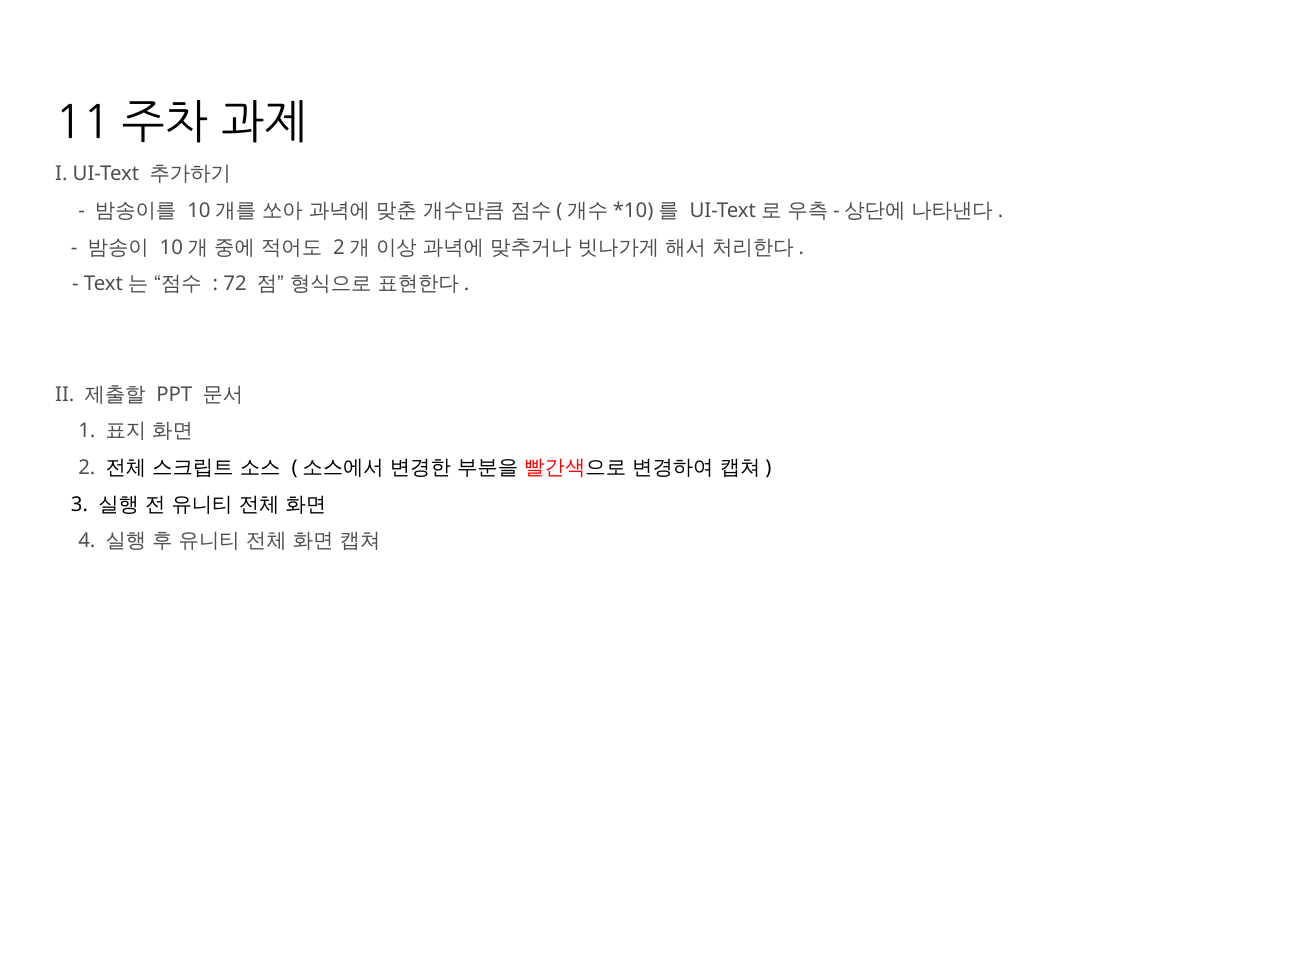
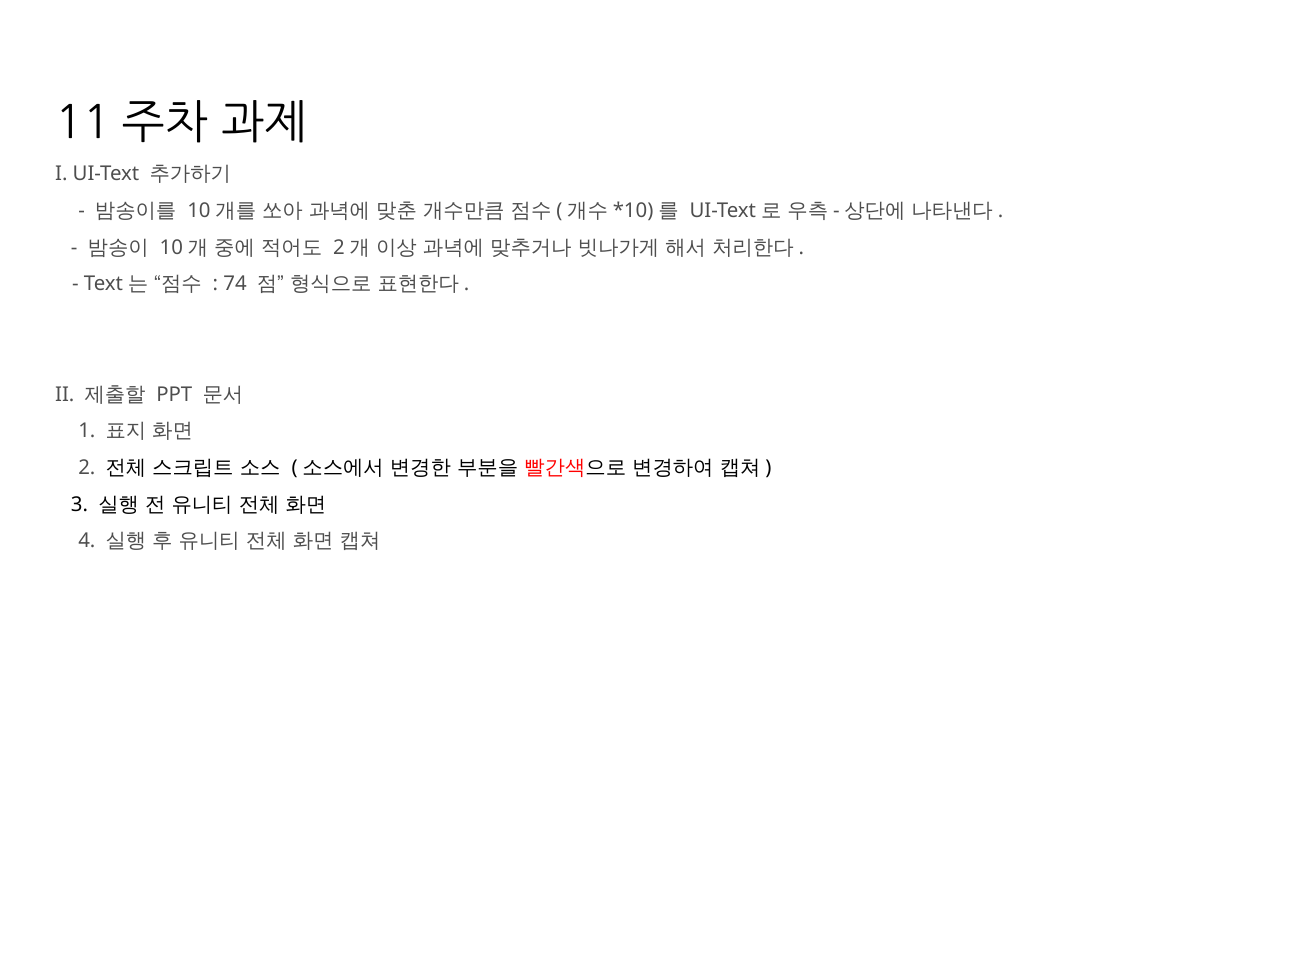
72: 72 -> 74 (235, 284)
